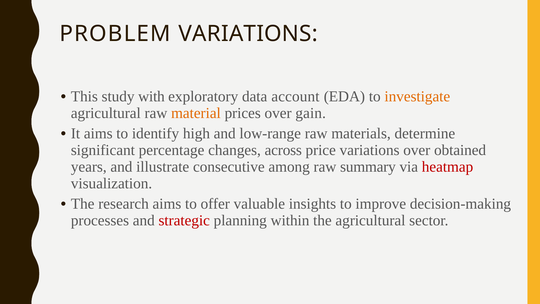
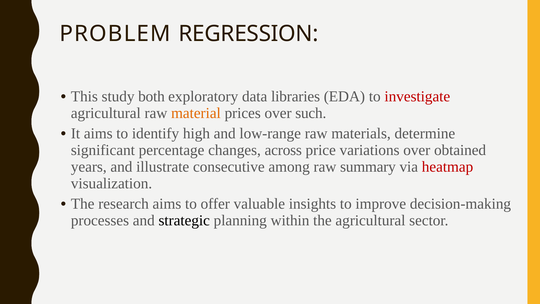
PROBLEM VARIATIONS: VARIATIONS -> REGRESSION (248, 34)
with: with -> both (151, 96)
account: account -> libraries (296, 96)
investigate colour: orange -> red (417, 96)
gain: gain -> such (311, 113)
strategic colour: red -> black (184, 220)
